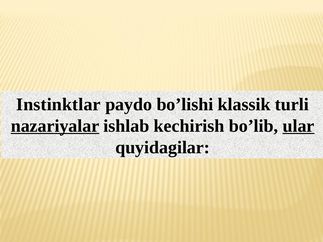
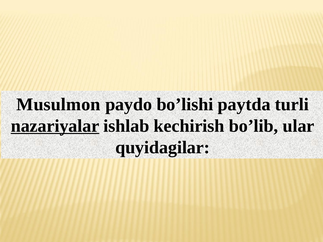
Instinktlar: Instinktlar -> Musulmon (58, 104)
klassik: klassik -> paytda (244, 104)
ular underline: present -> none (299, 126)
